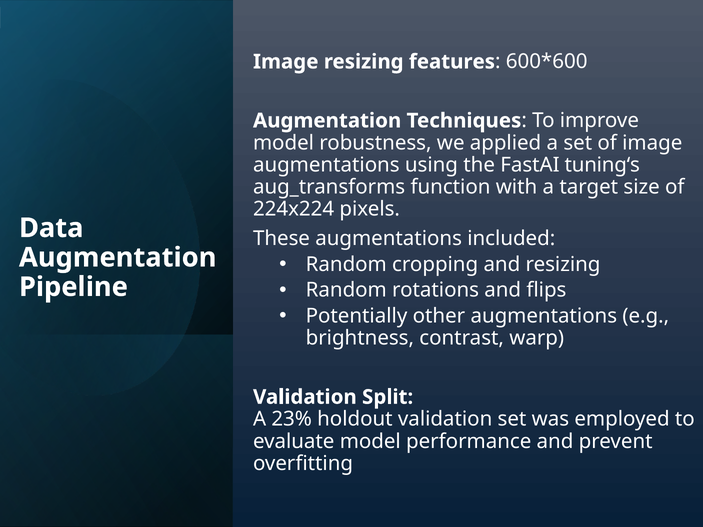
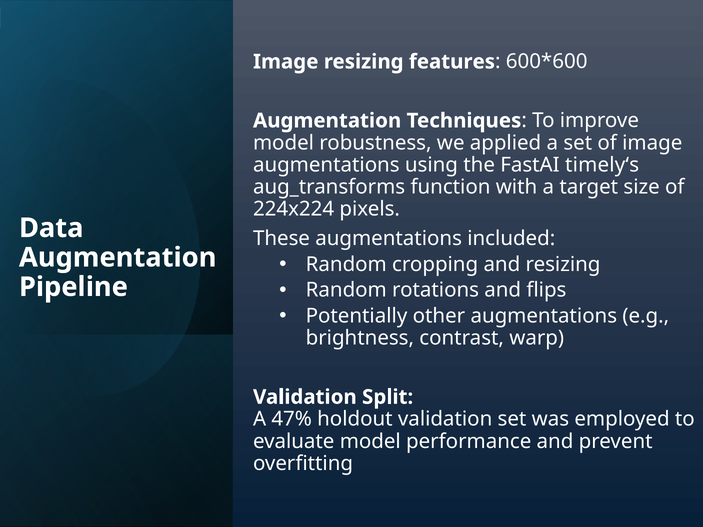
tuning‘s: tuning‘s -> timely‘s (602, 165)
23%: 23% -> 47% (292, 419)
